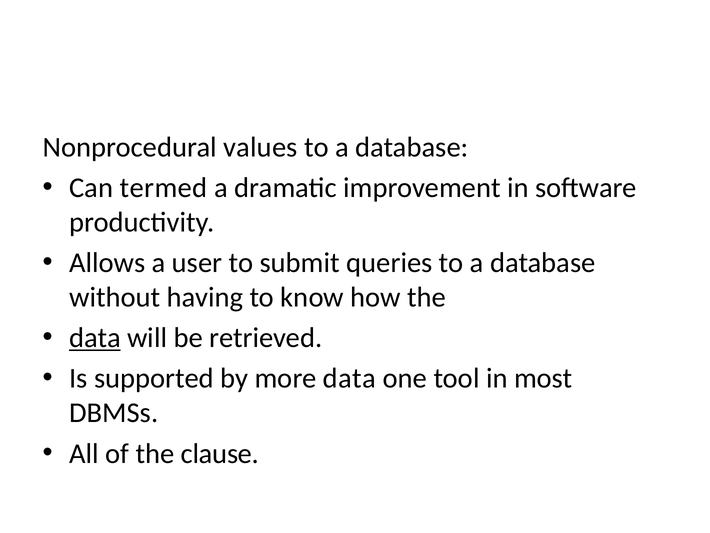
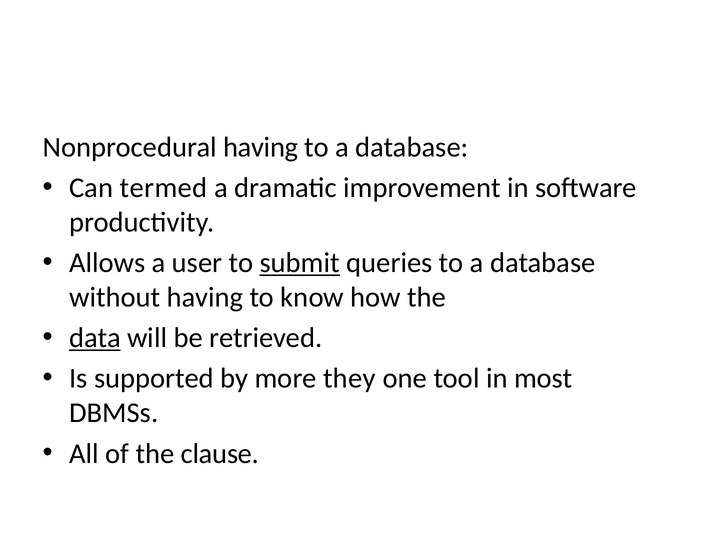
Nonprocedural values: values -> having (261, 147)
submit underline: none -> present (300, 263)
more data: data -> they (349, 378)
